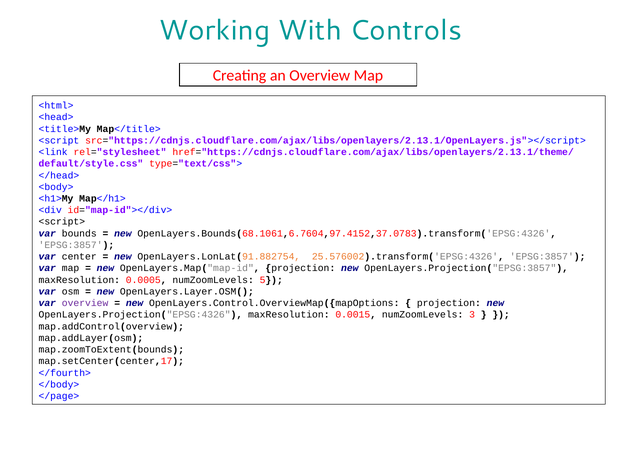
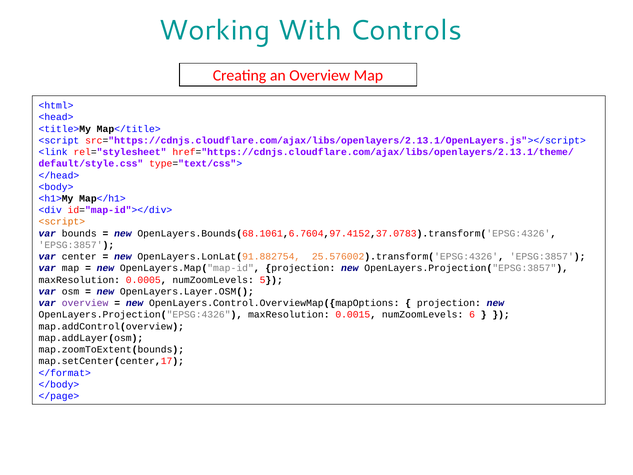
<script> colour: black -> orange (62, 222)
3: 3 -> 6 (472, 315)
</fourth>: </fourth> -> </format> (65, 373)
